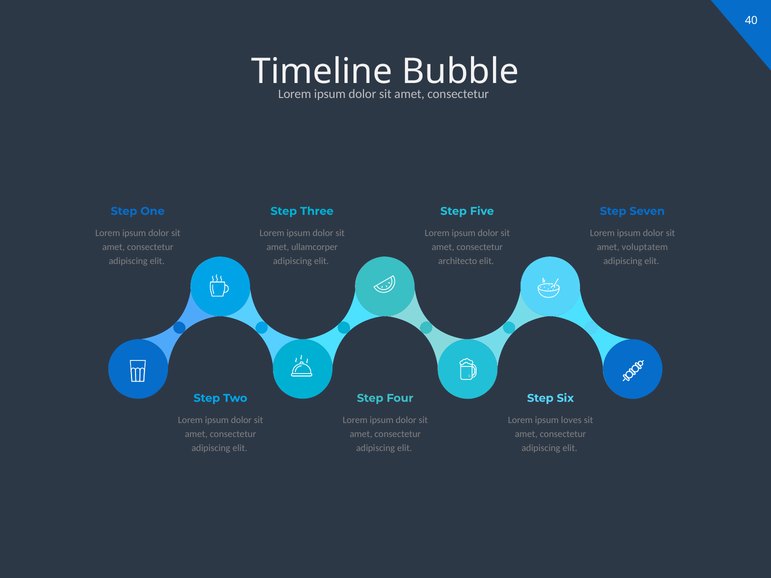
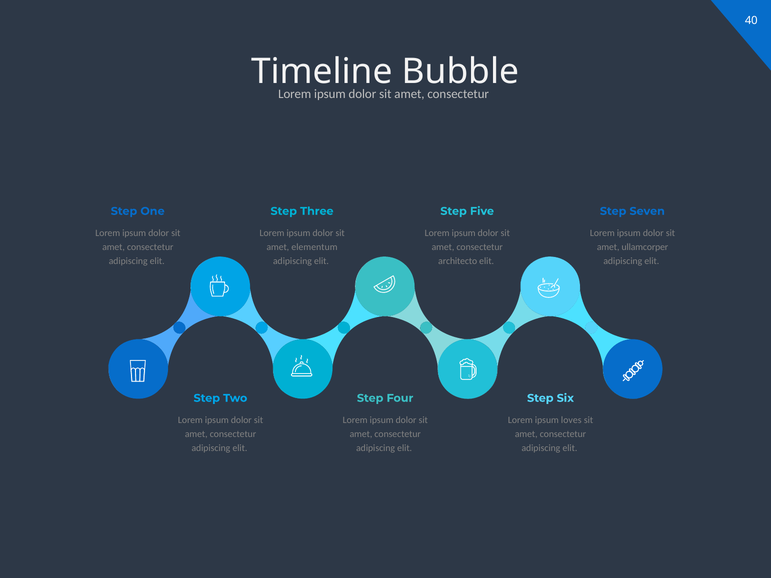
ullamcorper: ullamcorper -> elementum (314, 247)
voluptatem: voluptatem -> ullamcorper (645, 247)
